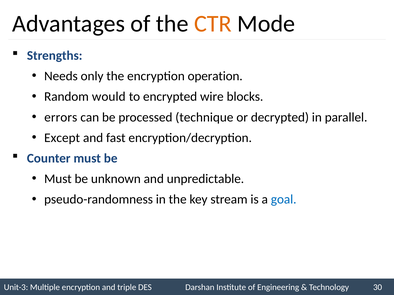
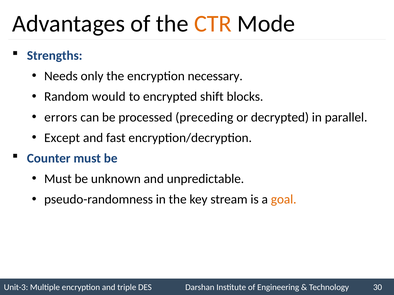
operation: operation -> necessary (215, 76)
wire: wire -> shift (212, 97)
technique: technique -> preceding (204, 117)
goal colour: blue -> orange (284, 200)
